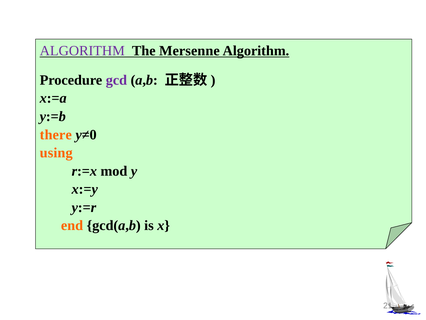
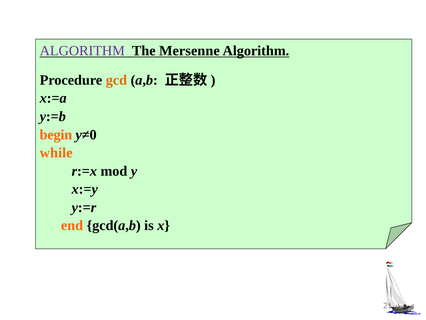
gcd colour: purple -> orange (116, 80)
there: there -> begin (56, 134)
using: using -> while (56, 153)
